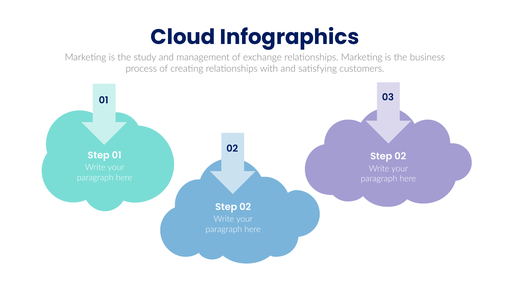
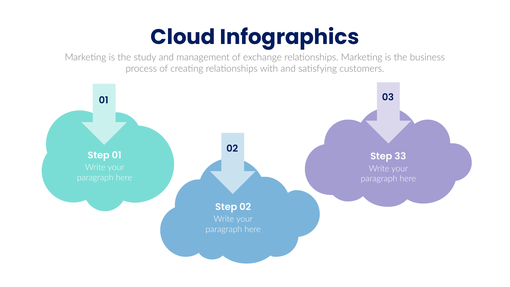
02: 02 -> 33 (400, 156)
